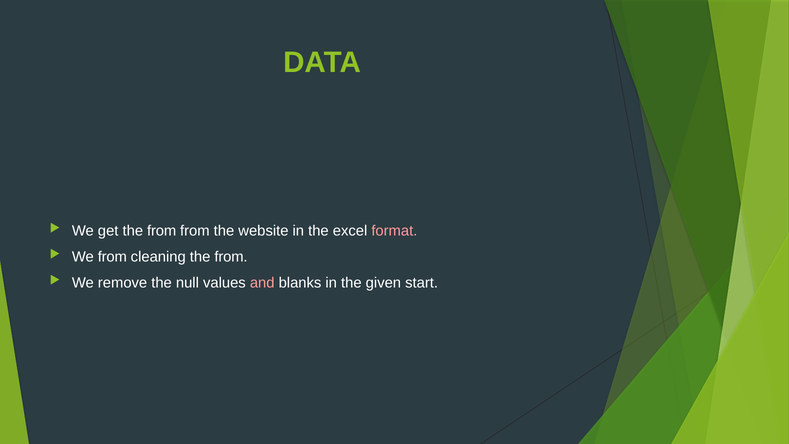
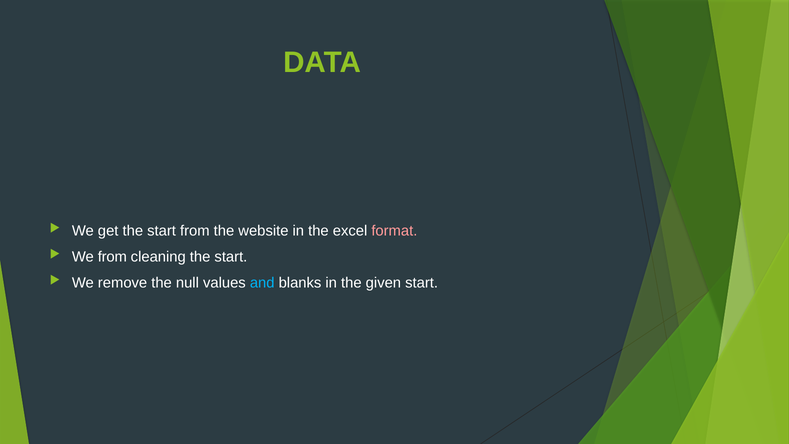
get the from: from -> start (162, 231)
cleaning the from: from -> start (231, 257)
and colour: pink -> light blue (262, 283)
